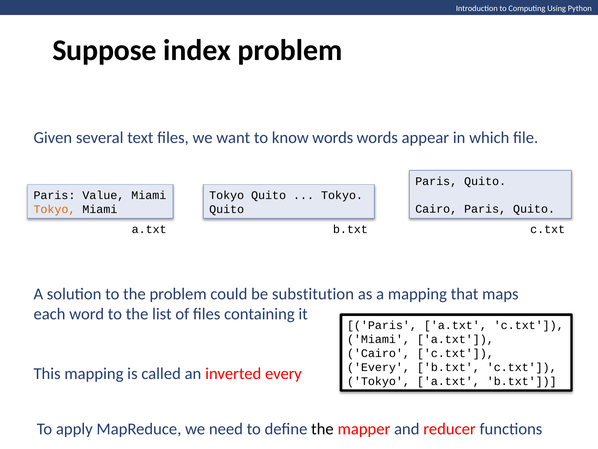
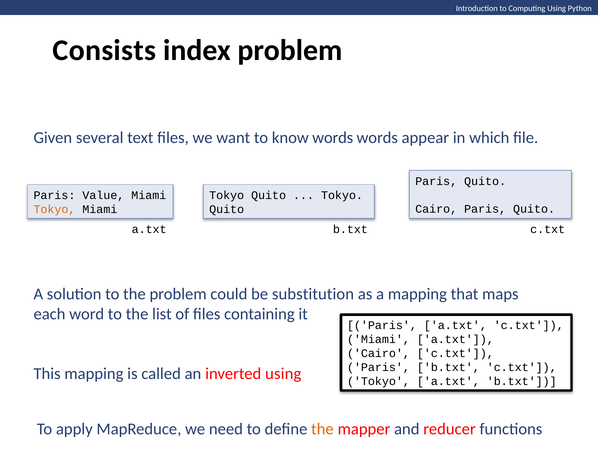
Suppose: Suppose -> Consists (104, 50)
Every: Every -> Paris (378, 367)
inverted every: every -> using (283, 373)
the colour: black -> orange (322, 428)
